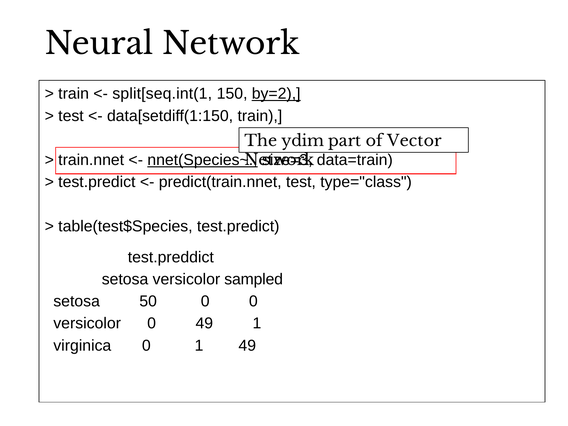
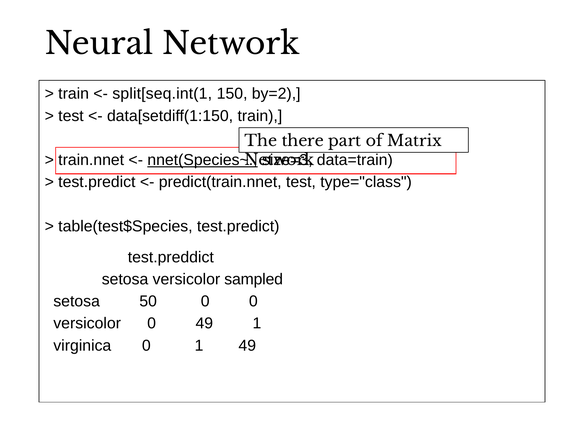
by=2 underline: present -> none (276, 94)
ydim: ydim -> there (303, 141)
Vector: Vector -> Matrix (415, 141)
